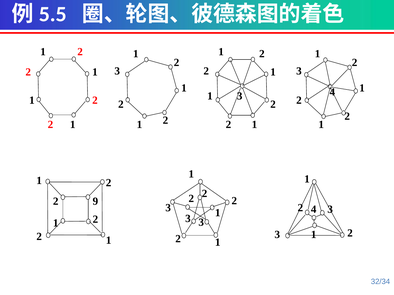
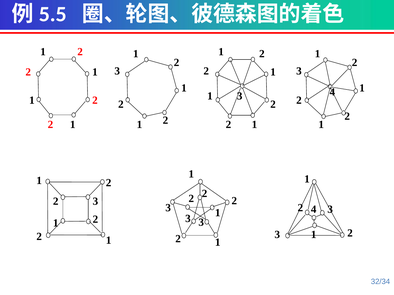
9: 9 -> 3 (95, 202)
